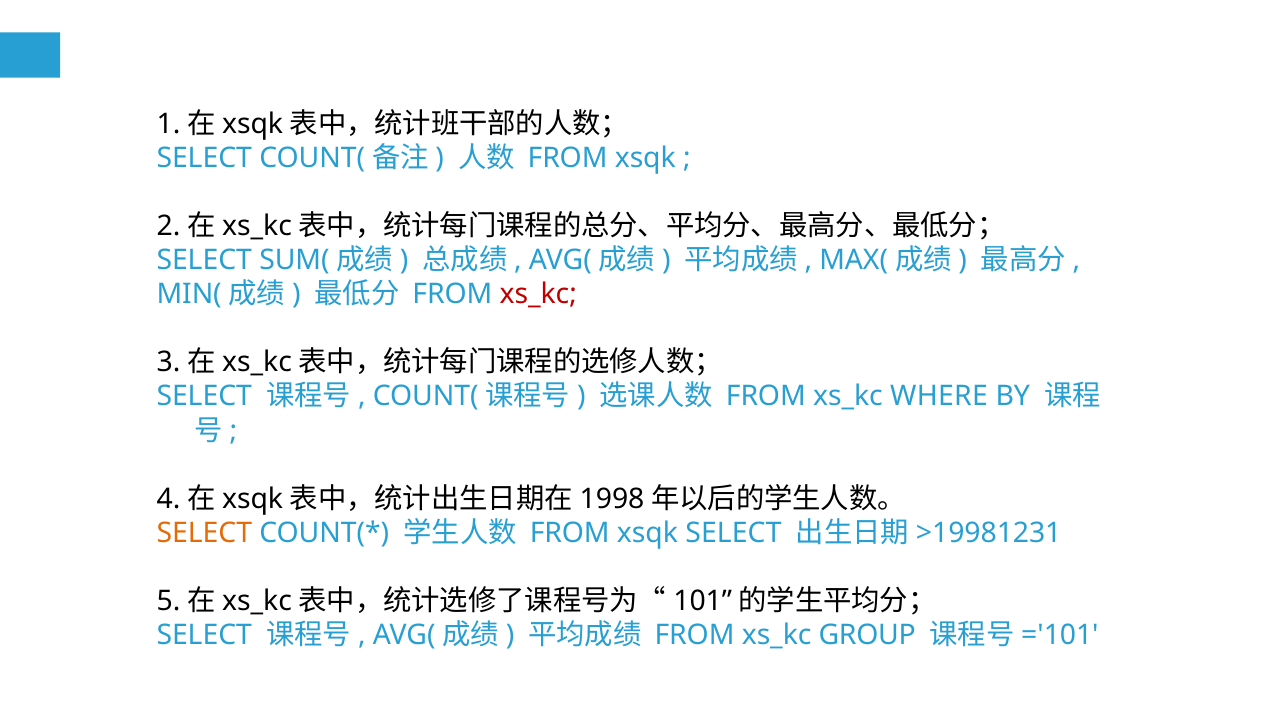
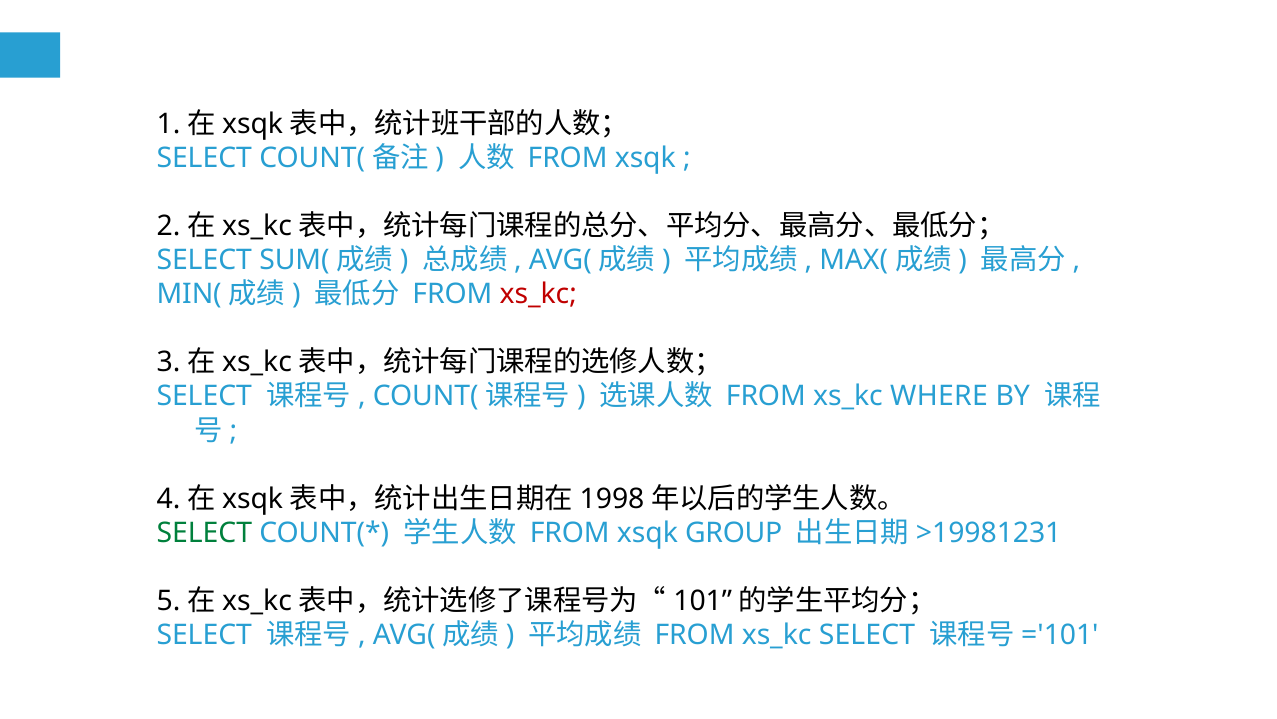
SELECT colour: orange -> green (204, 533)
xsqk SELECT: SELECT -> GROUP (734, 533)
xs_kc GROUP: GROUP -> SELECT (867, 635)
